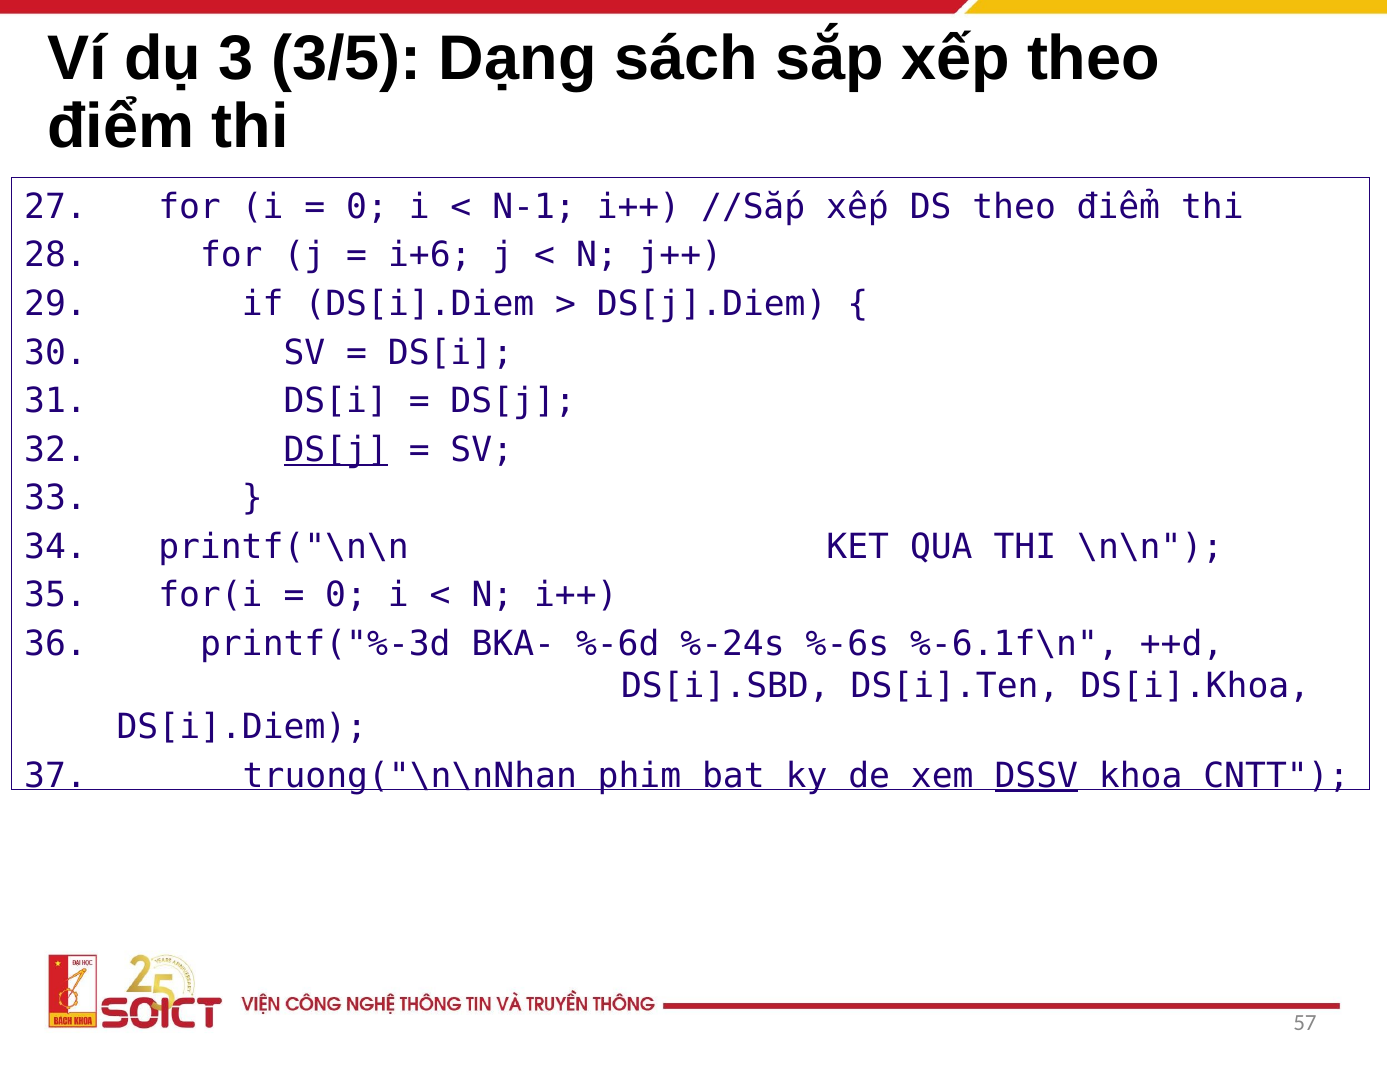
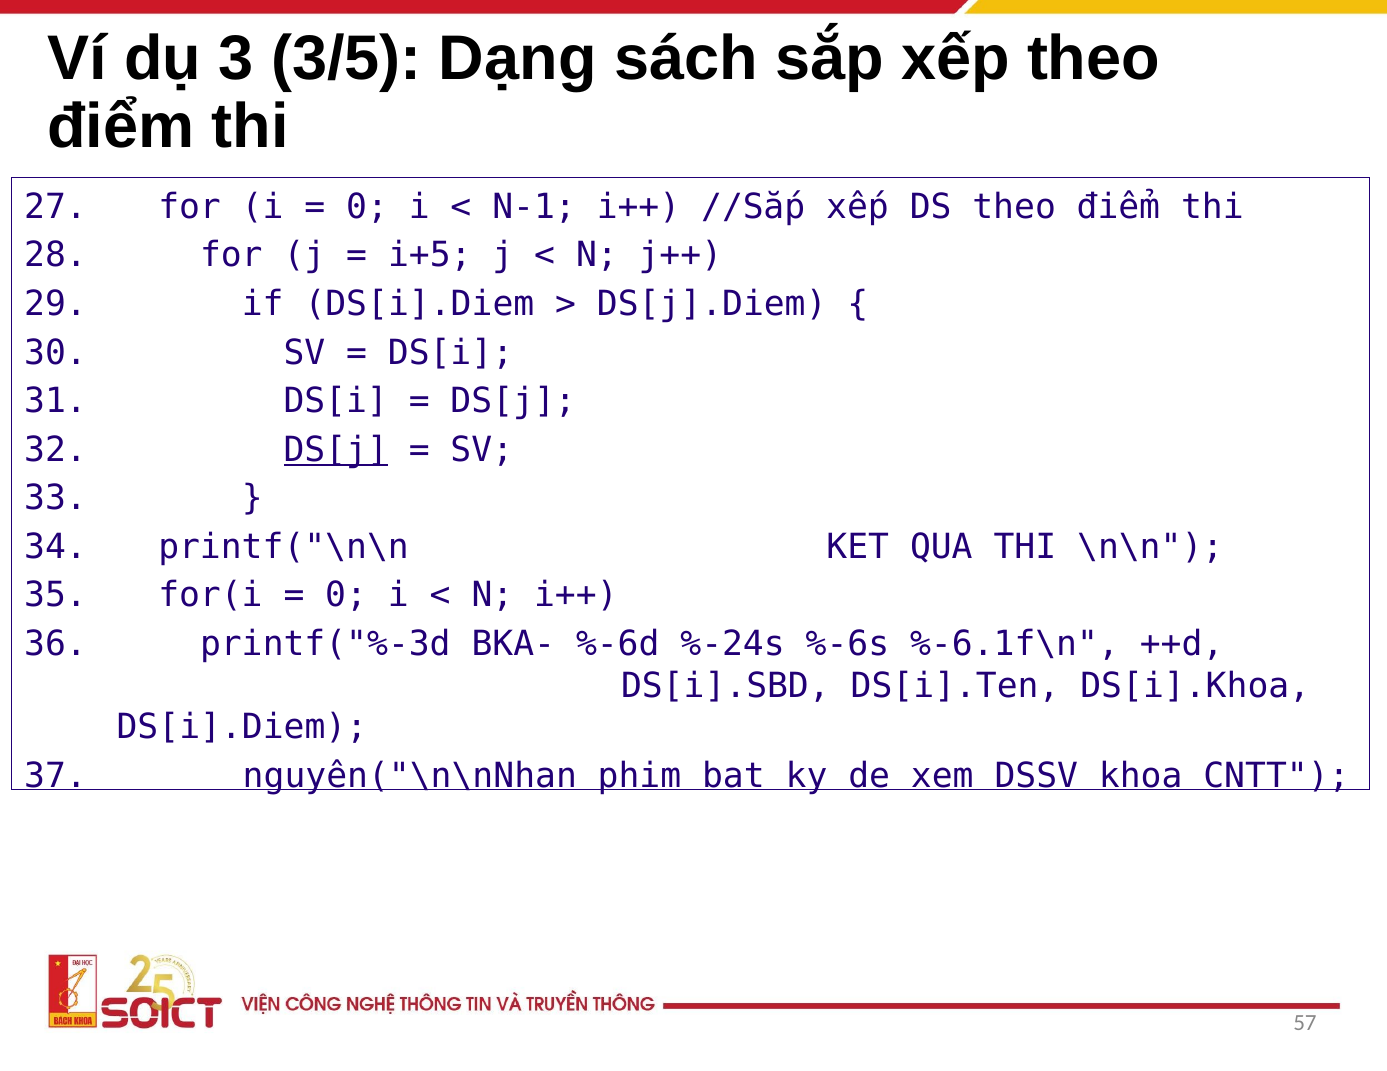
i+6: i+6 -> i+5 (430, 256)
truong("\n\nNhan: truong("\n\nNhan -> nguyên("\n\nNhan (410, 776)
DSSV underline: present -> none (1036, 776)
